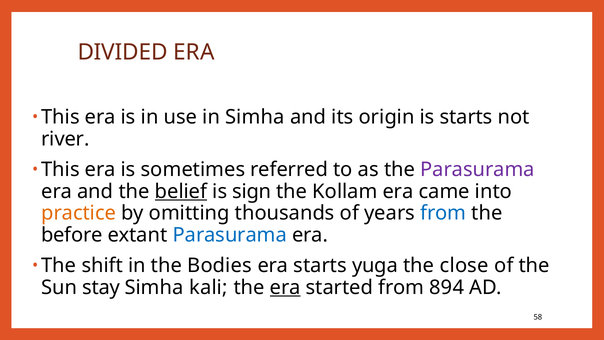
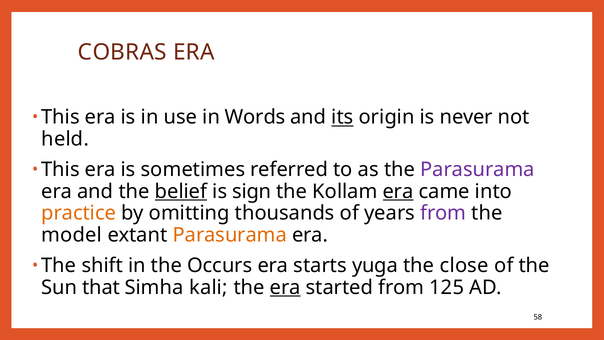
DIVIDED: DIVIDED -> COBRAS (122, 52)
in Simha: Simha -> Words (255, 117)
its underline: none -> present (343, 117)
is starts: starts -> never (466, 117)
river: river -> held (65, 139)
era underline: none -> present (398, 191)
from colour: blue -> purple (443, 213)
before: before -> model (72, 235)
Parasurama colour: blue -> orange (230, 235)
Bodies: Bodies -> Occurs (220, 265)
stay: stay -> that (101, 287)
894: 894 -> 125 (447, 287)
